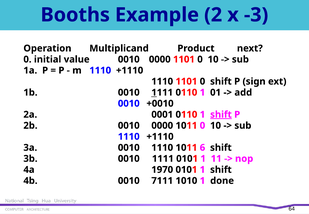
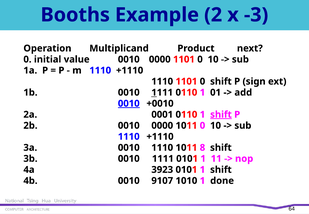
0010 underline: none -> present (129, 103)
6: 6 -> 8 (202, 148)
1970: 1970 -> 3923 (162, 170)
7111: 7111 -> 9107 (162, 181)
